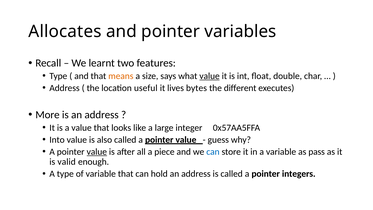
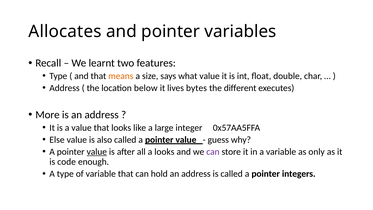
value underline: present -> none (210, 76)
useful: useful -> below (146, 88)
Into: Into -> Else (57, 140)
a piece: piece -> looks (164, 152)
can colour: blue -> purple (213, 152)
pass: pass -> only (317, 152)
valid: valid -> code (67, 162)
